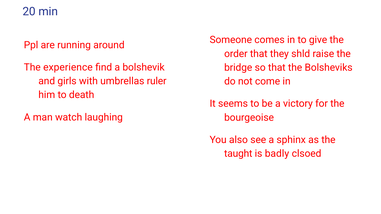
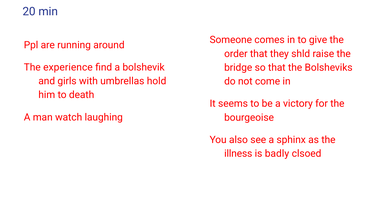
ruler: ruler -> hold (157, 81)
taught: taught -> illness (238, 154)
